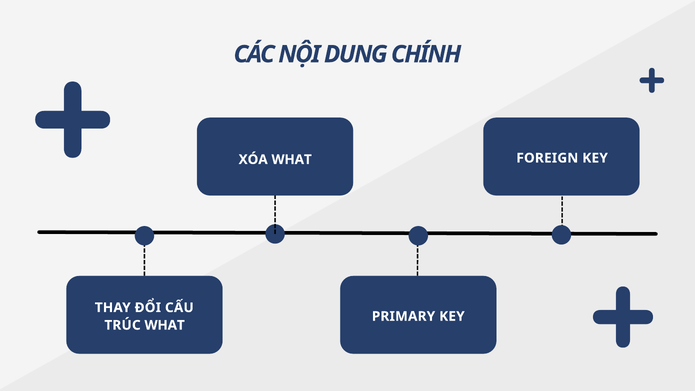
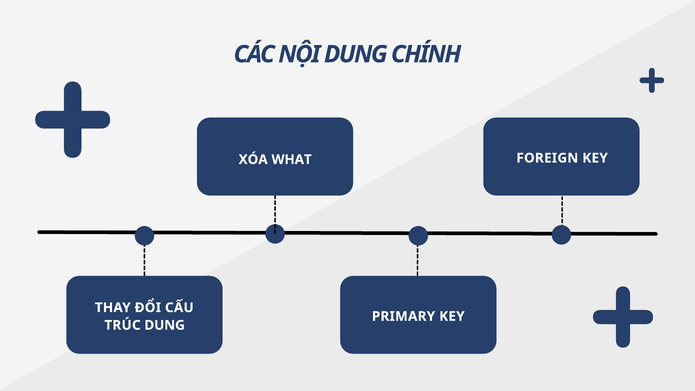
TRÚC WHAT: WHAT -> DUNG (165, 325)
